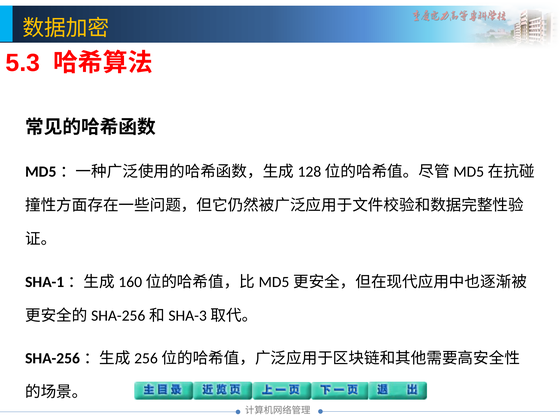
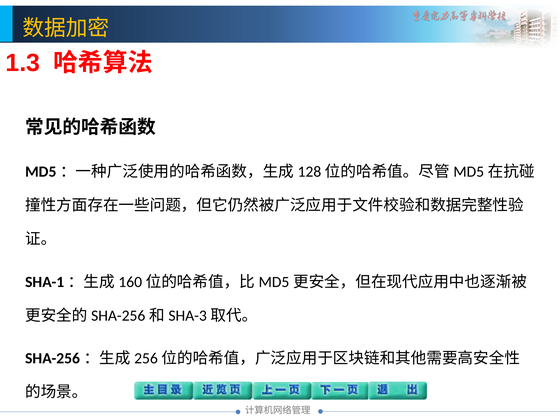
5.3: 5.3 -> 1.3 (23, 63)
